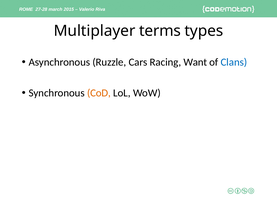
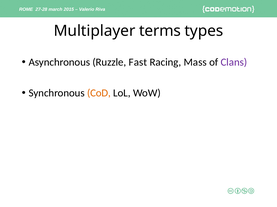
Cars: Cars -> Fast (138, 62)
Want: Want -> Mass (195, 62)
Clans colour: blue -> purple (234, 62)
